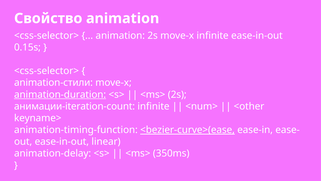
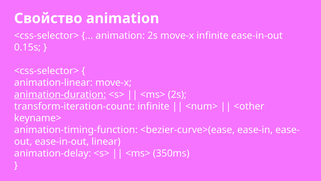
animation-стили: animation-стили -> animation-linear (53, 83)
анимации-iteration-count: анимации-iteration-count -> transform-iteration-count (75, 106)
<bezier-curve>(ease underline: present -> none (188, 130)
